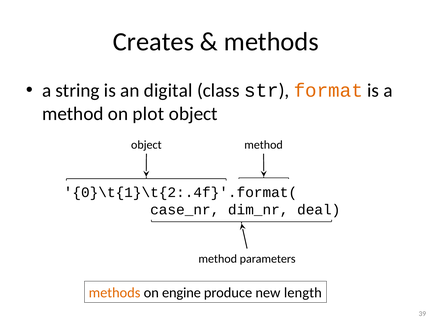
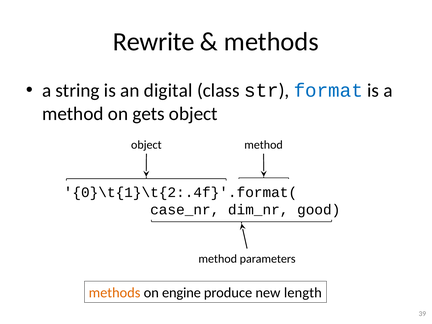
Creates: Creates -> Rewrite (154, 42)
format colour: orange -> blue (328, 91)
plot: plot -> gets (149, 114)
deal: deal -> good (319, 210)
